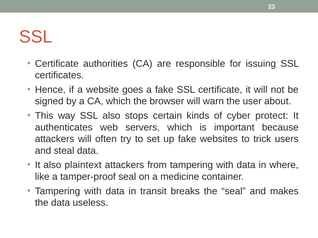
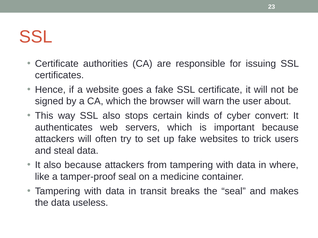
protect: protect -> convert (272, 116)
also plaintext: plaintext -> because (83, 165)
